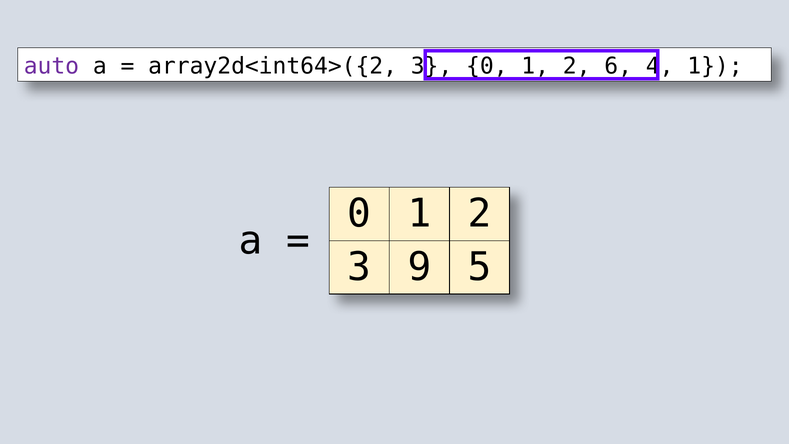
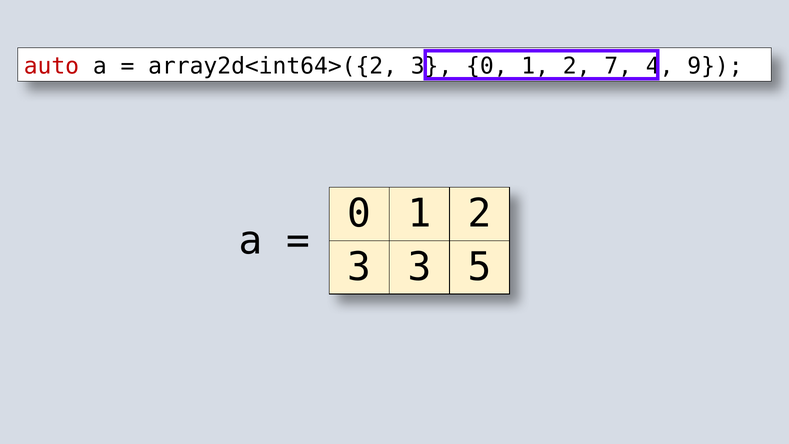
auto colour: purple -> red (51, 66)
6: 6 -> 7 (618, 66)
1: 1 -> 9 (715, 66)
3 9: 9 -> 3 (419, 267)
